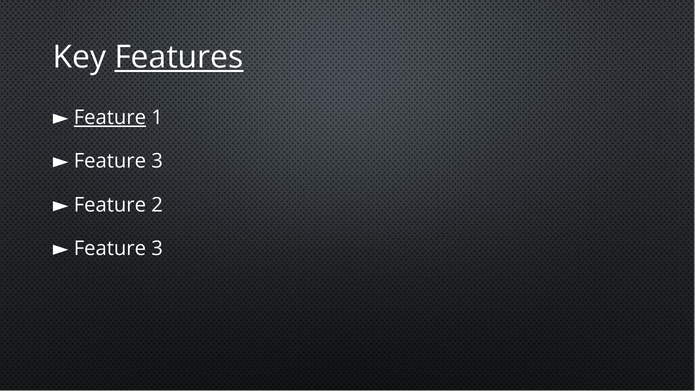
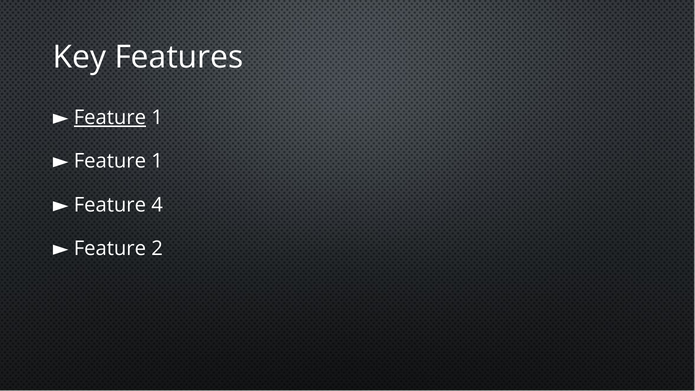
Features underline: present -> none (179, 57)
3: 3 -> 1 (157, 161)
2: 2 -> 4 (157, 205)
3: 3 -> 2 (157, 249)
